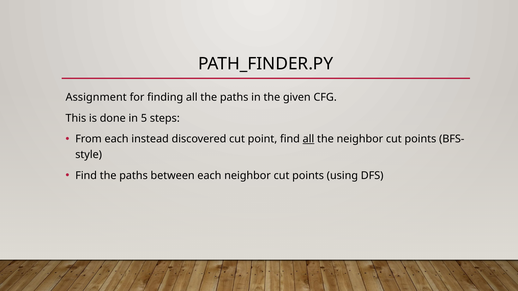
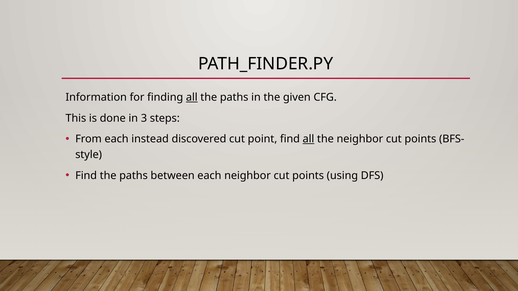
Assignment: Assignment -> Information (96, 97)
all underline: none -> present (192, 97)
5: 5 -> 3 (144, 118)
